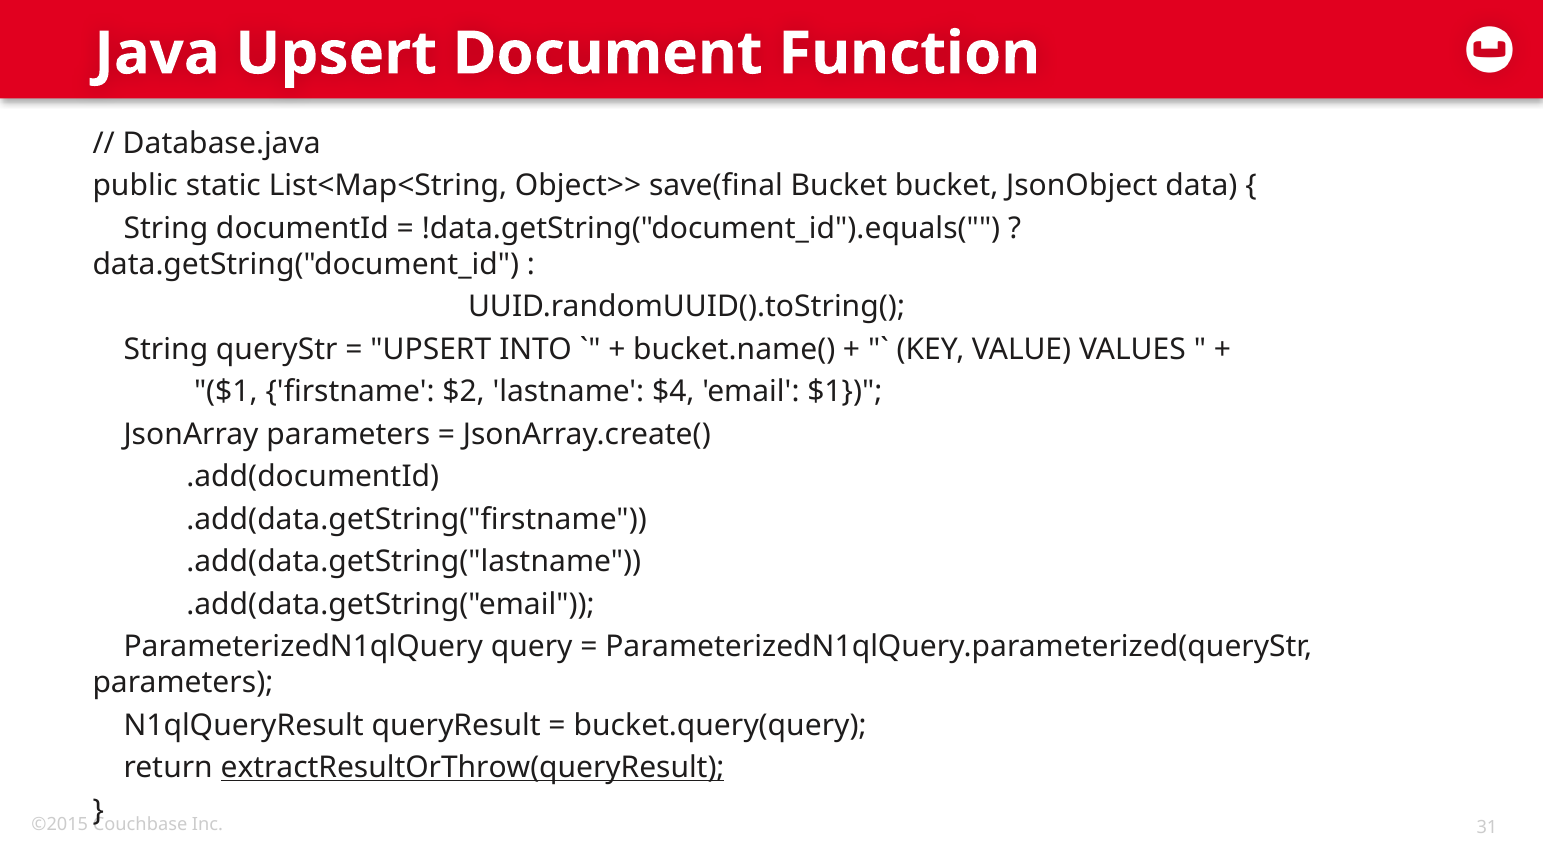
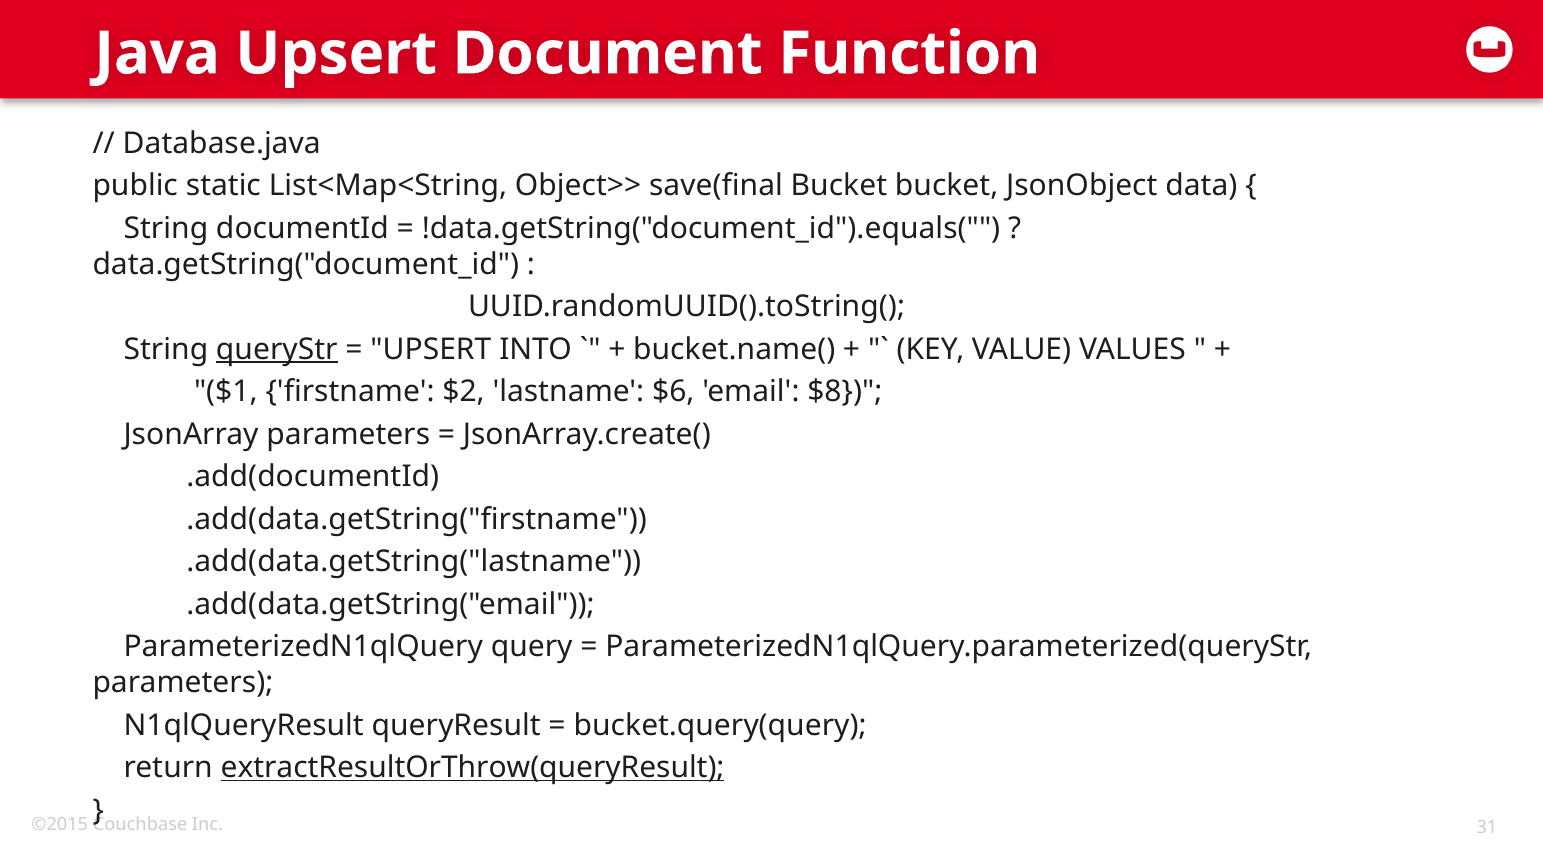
queryStr underline: none -> present (277, 349)
$4: $4 -> $6 (673, 392)
email $1: $1 -> $8 (845, 392)
